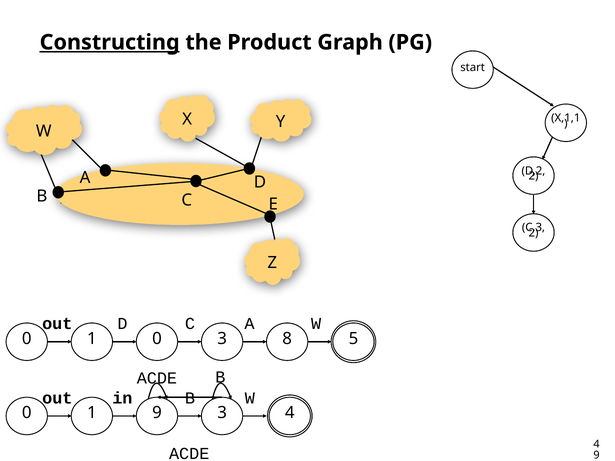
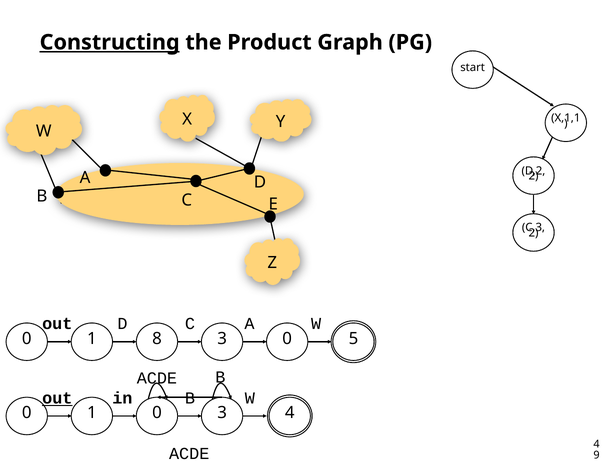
1 0: 0 -> 8 (157, 339)
3 8: 8 -> 0 (287, 339)
out underline: none -> present (57, 398)
1 9: 9 -> 0 (157, 413)
